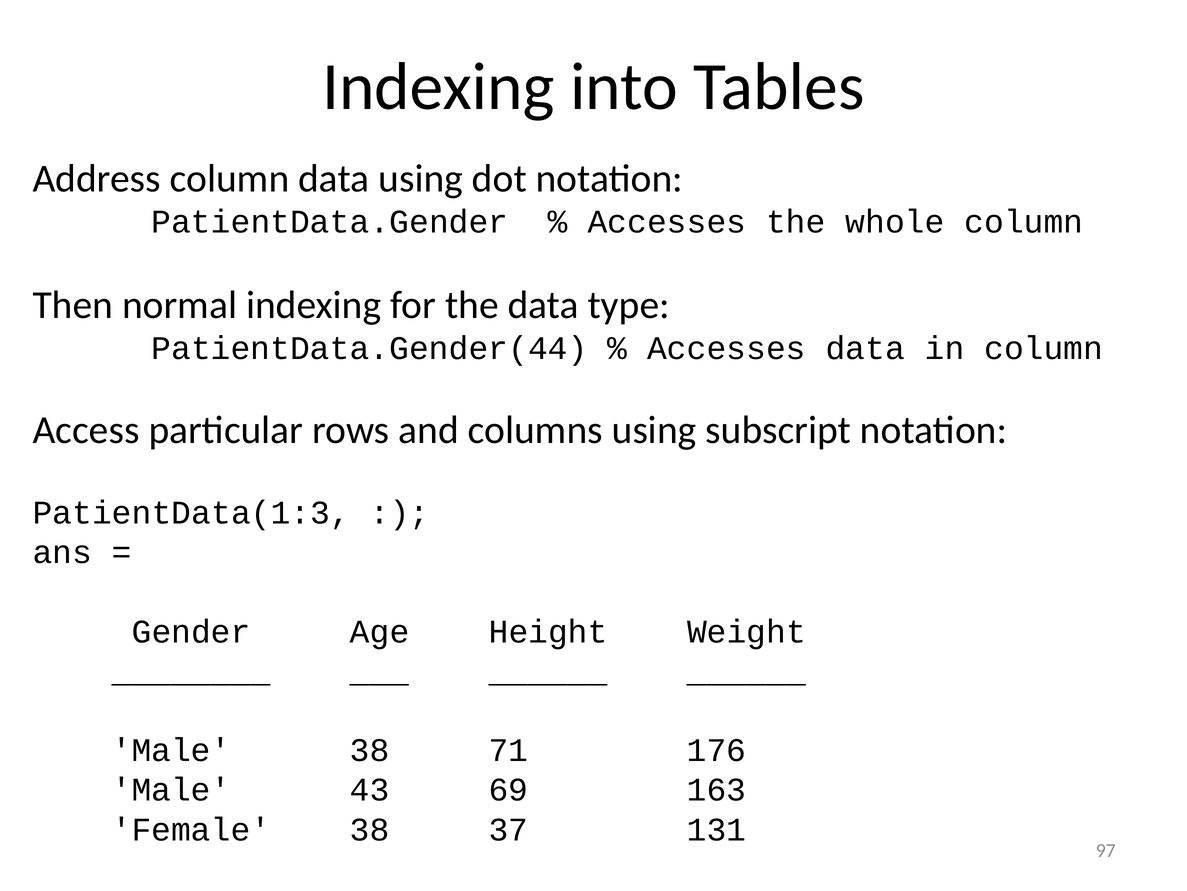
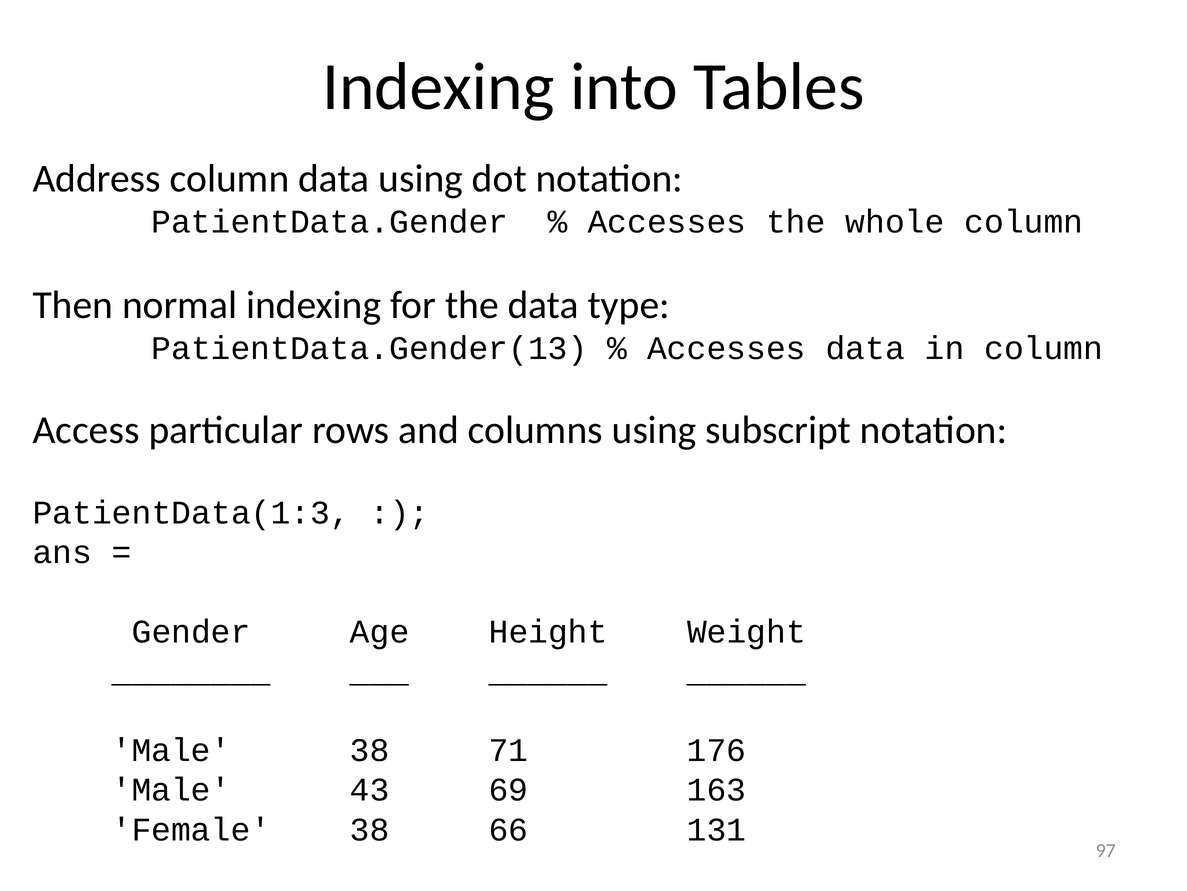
PatientData.Gender(44: PatientData.Gender(44 -> PatientData.Gender(13 (369, 348)
37: 37 -> 66 (508, 829)
